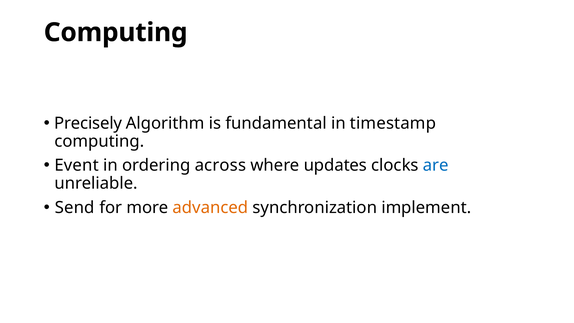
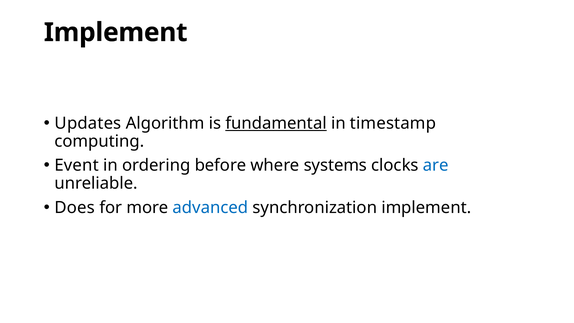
Computing: Computing -> Implement (116, 32)
Precisely: Precisely -> Updates (88, 123)
fundamental underline: none -> present (276, 123)
across: across -> before (221, 165)
updates: updates -> systems (335, 165)
Send: Send -> Does (75, 207)
advanced colour: orange -> blue (210, 207)
